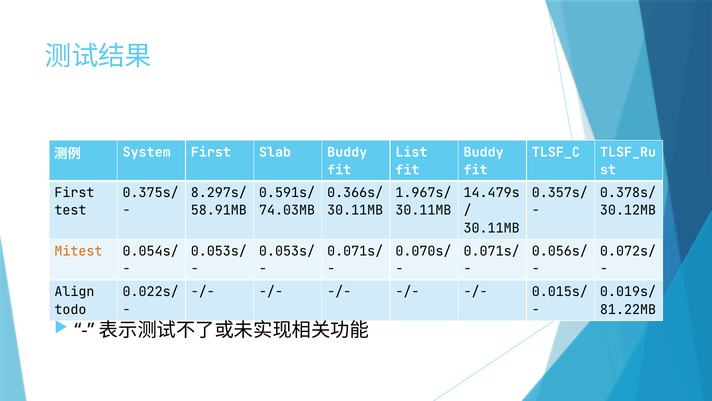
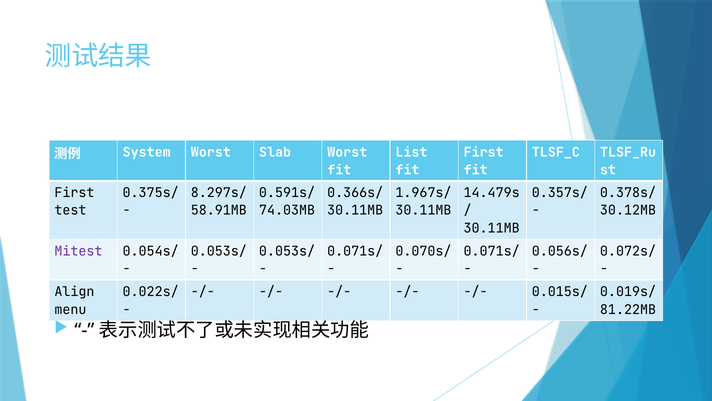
Buddy: Buddy -> First (484, 152)
System First: First -> Worst (211, 152)
Slab Buddy: Buddy -> Worst (347, 152)
Mitest colour: orange -> purple (78, 251)
todo: todo -> menu (70, 309)
